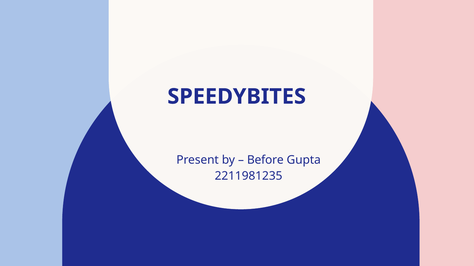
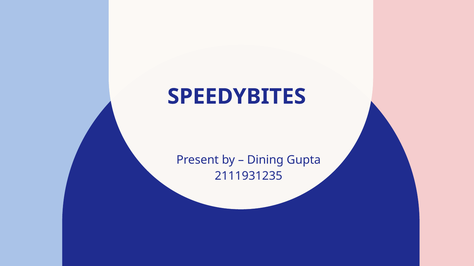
Before: Before -> Dining (265, 160)
2211981235: 2211981235 -> 2111931235 (249, 176)
